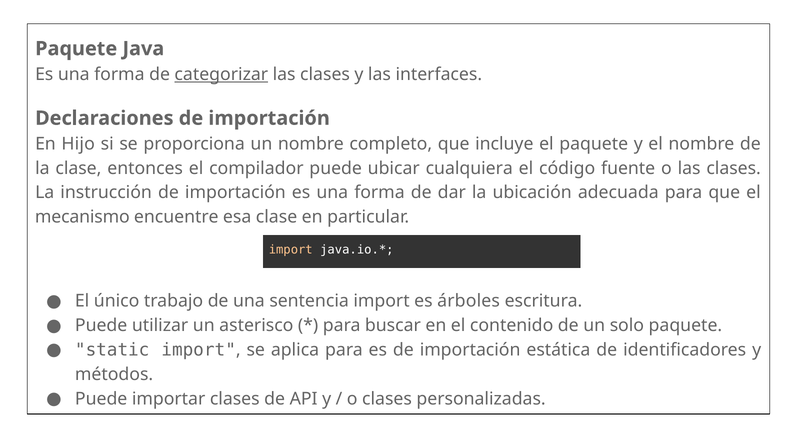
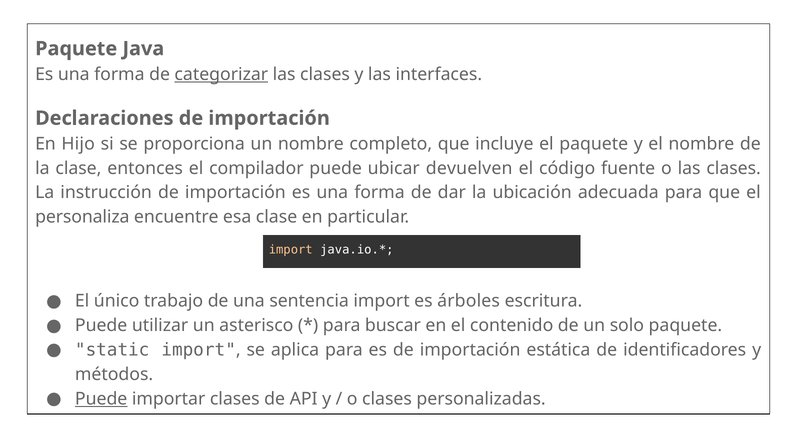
cualquiera: cualquiera -> devuelven (469, 168)
mecanismo: mecanismo -> personaliza (82, 217)
Puede underline: none -> present (101, 399)
